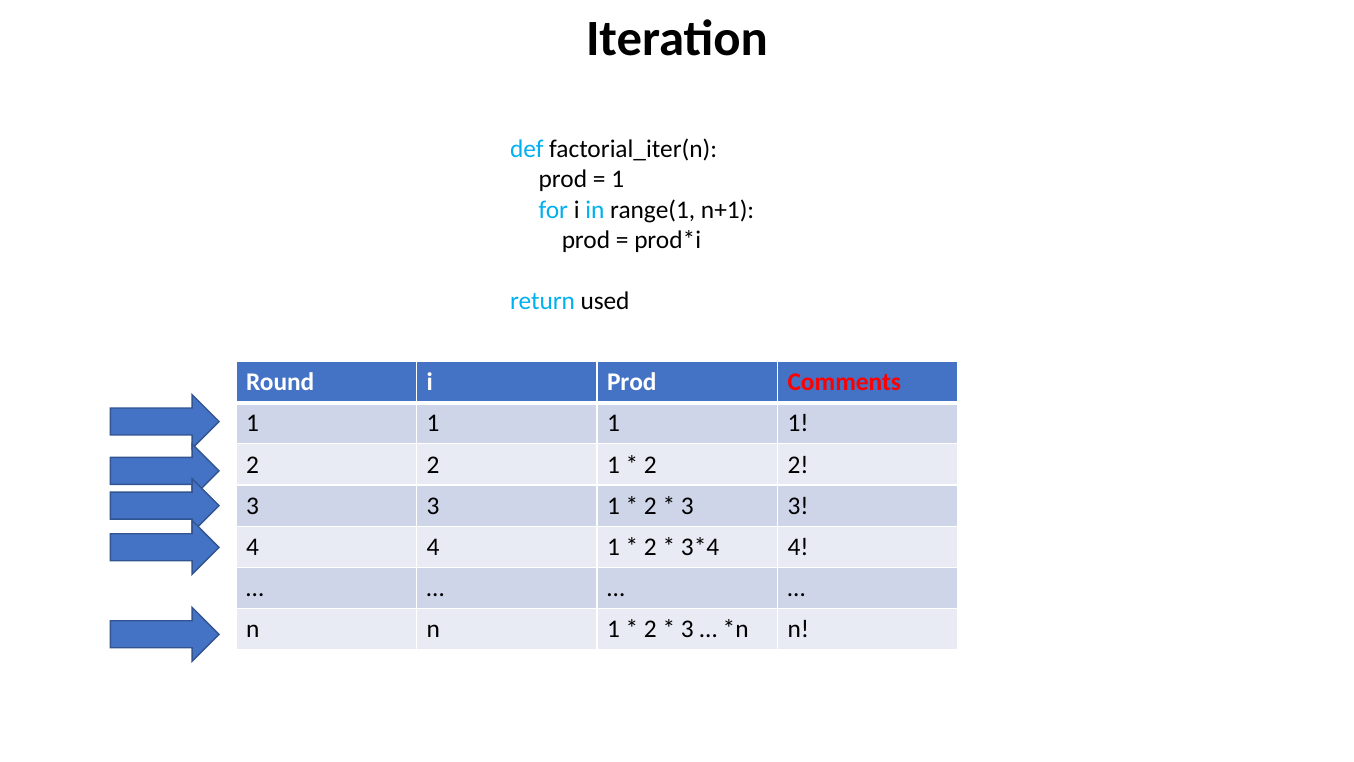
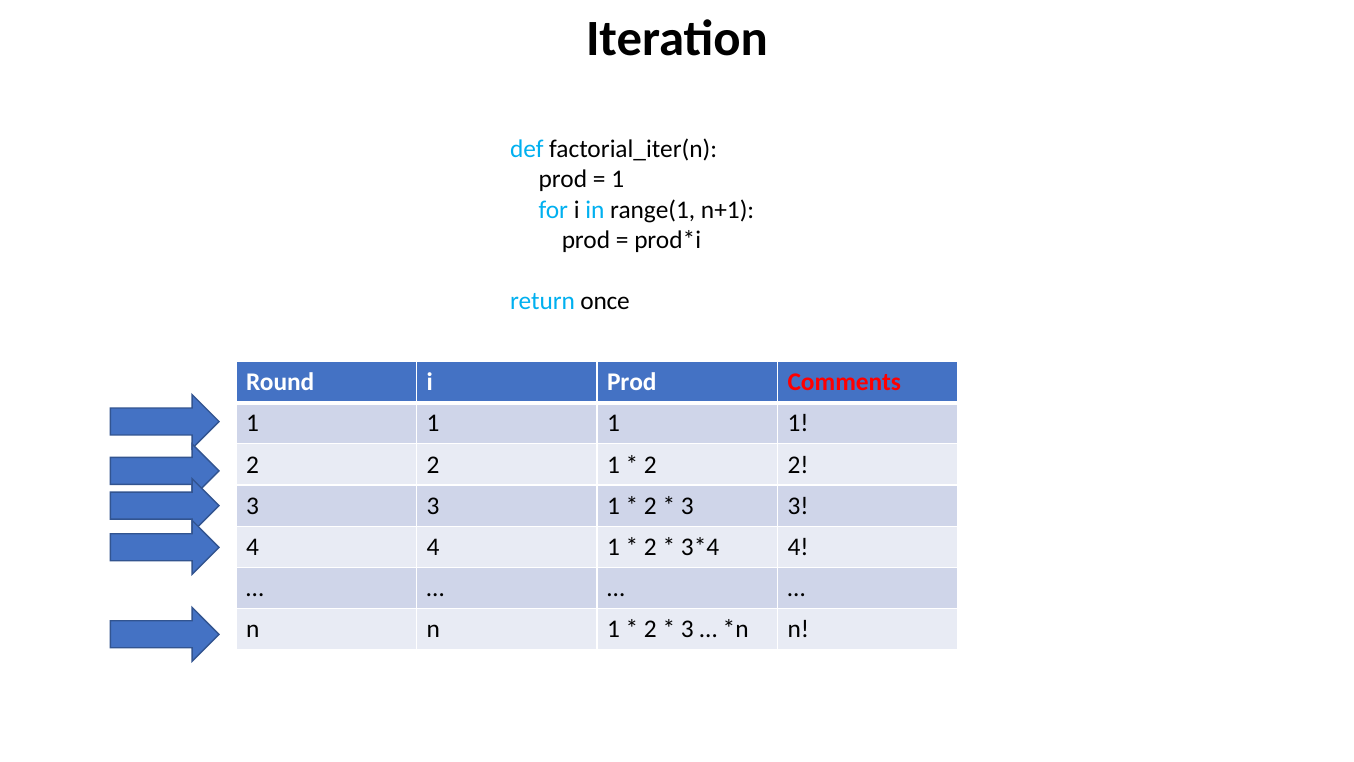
used: used -> once (605, 301)
